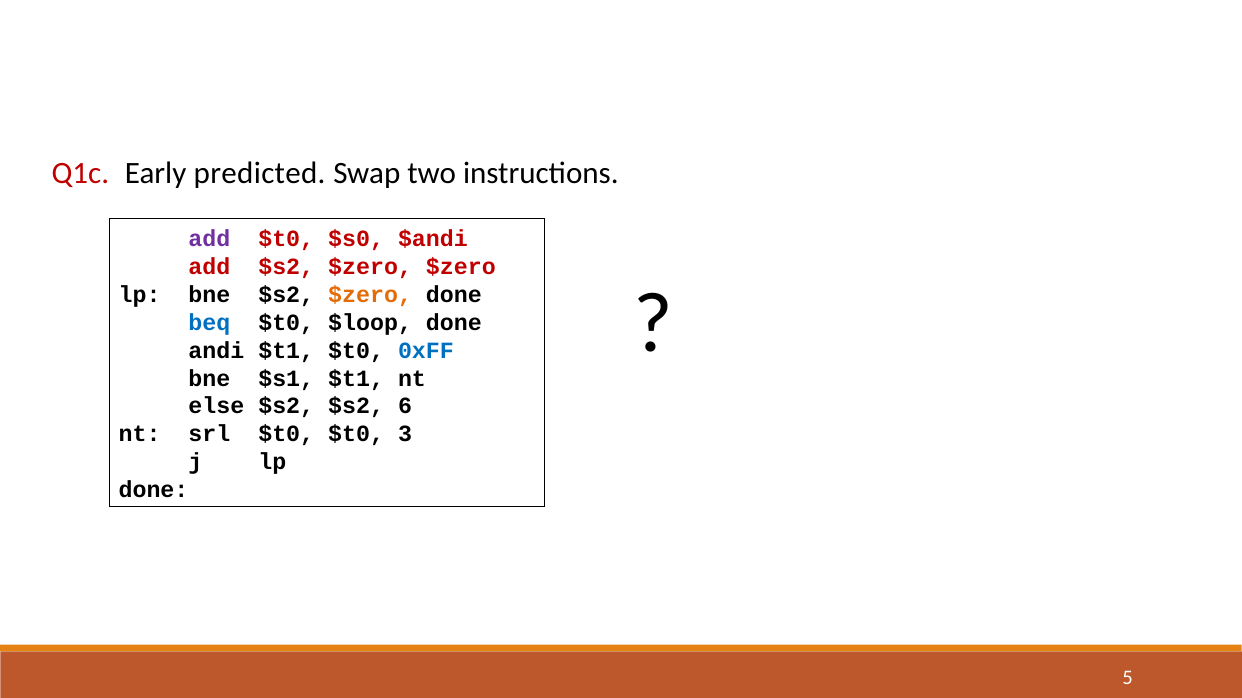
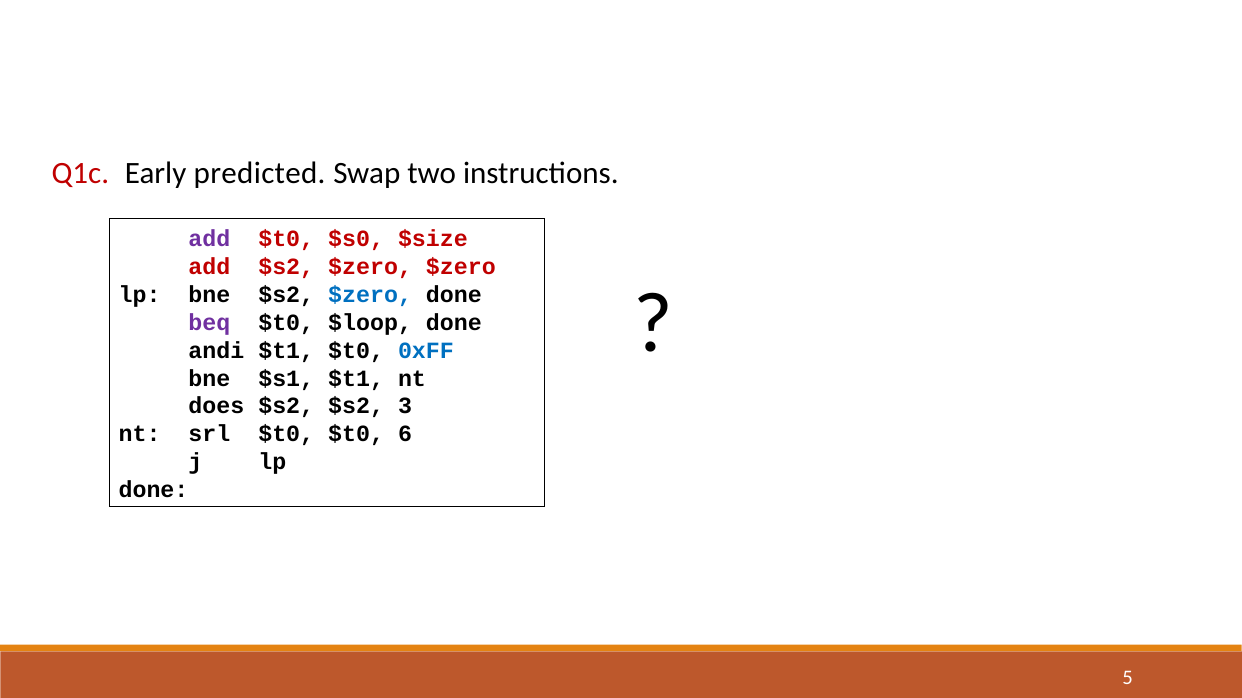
$andi: $andi -> $size (433, 239)
$zero colour: orange -> blue (370, 295)
beq colour: blue -> purple (209, 323)
else: else -> does (216, 407)
6: 6 -> 3 (405, 407)
3: 3 -> 6 (405, 435)
